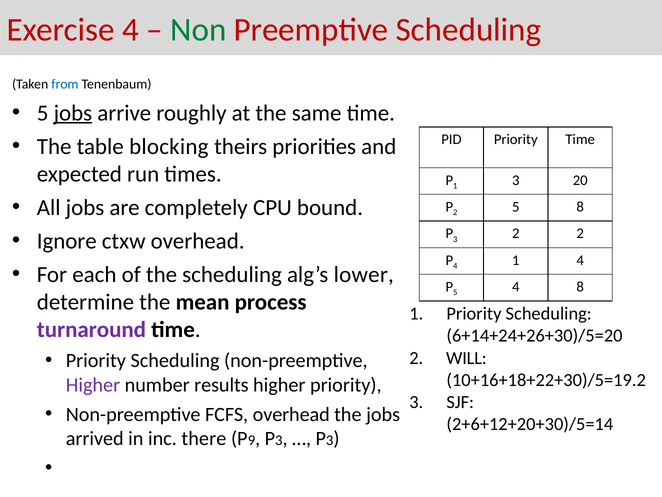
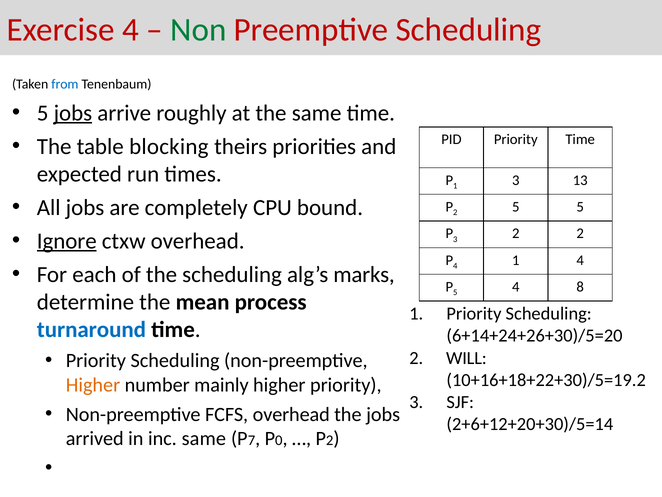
20: 20 -> 13 (580, 180)
5 8: 8 -> 5 (580, 207)
Ignore underline: none -> present (67, 241)
lower: lower -> marks (364, 274)
turnaround colour: purple -> blue (91, 329)
Higher colour: purple -> orange (93, 385)
results: results -> mainly (221, 385)
inc there: there -> same (204, 438)
9: 9 -> 7 (251, 440)
3: 3 -> 0 (279, 440)
3: 3 -> 2 (330, 440)
